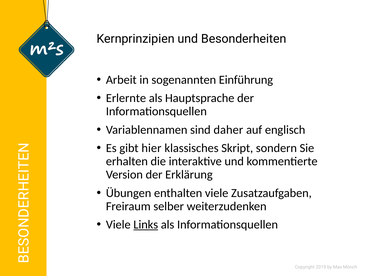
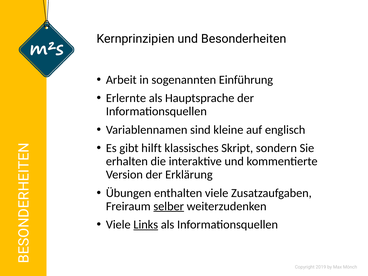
daher: daher -> kleine (228, 130)
hier: hier -> hilft (151, 148)
selber underline: none -> present (169, 206)
